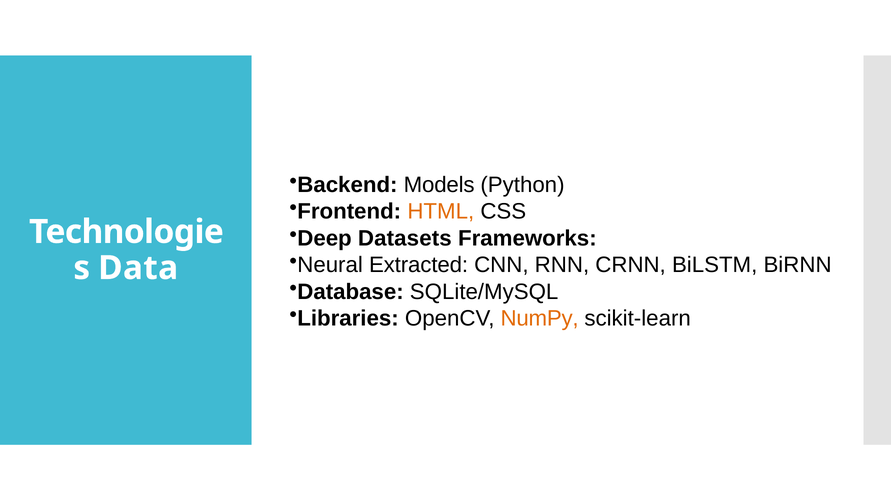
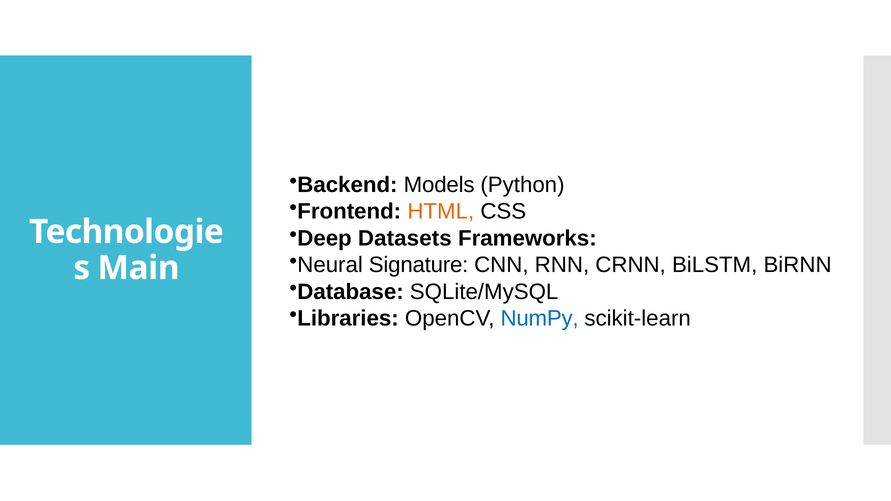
Extracted: Extracted -> Signature (419, 265)
Data: Data -> Main (138, 268)
NumPy colour: orange -> blue (540, 319)
